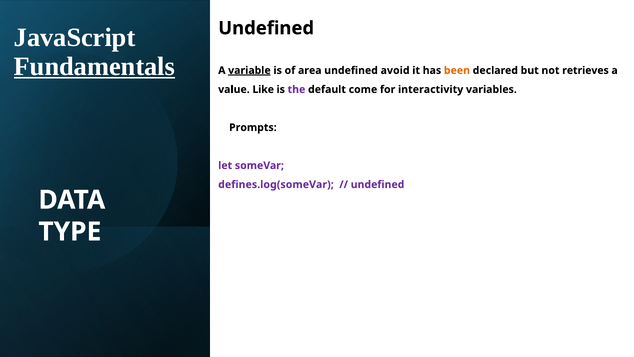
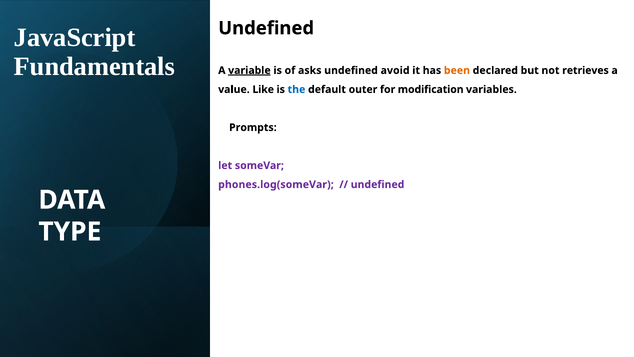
Fundamentals underline: present -> none (94, 66)
area: area -> asks (310, 70)
the colour: purple -> blue (296, 89)
come: come -> outer (363, 89)
interactivity: interactivity -> modification (431, 89)
defines.log(someVar: defines.log(someVar -> phones.log(someVar (276, 184)
